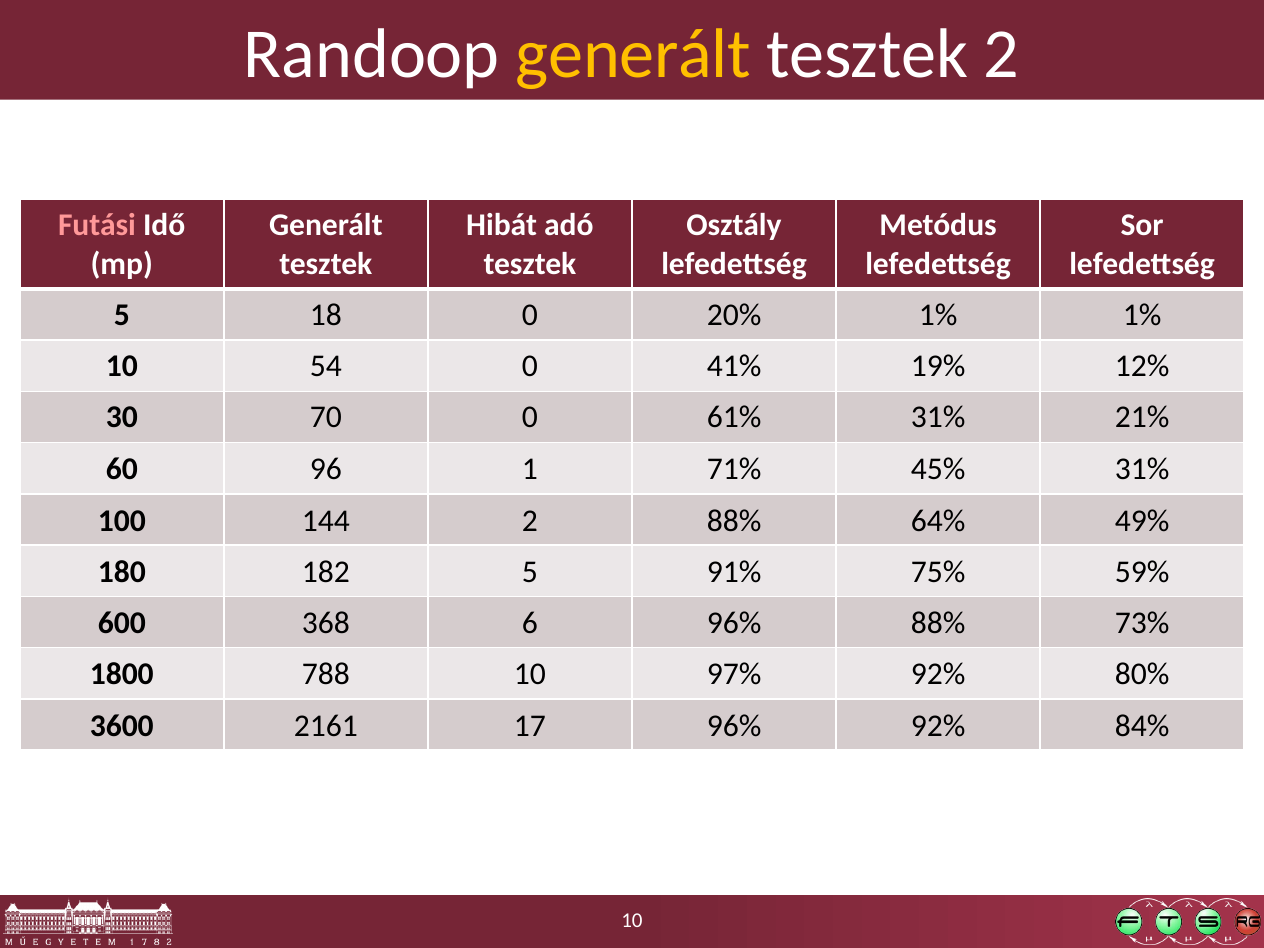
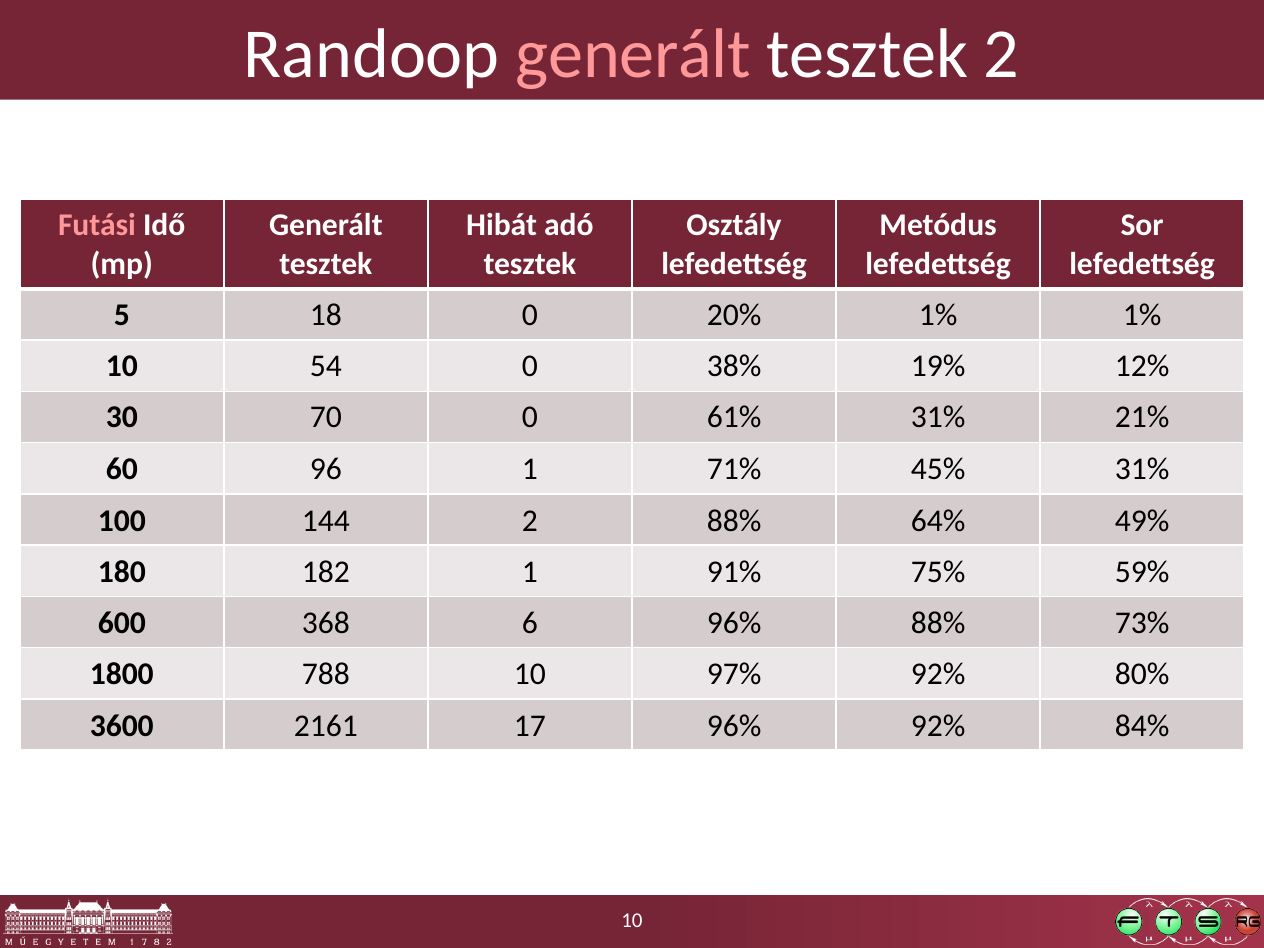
generált colour: yellow -> pink (633, 55)
41%: 41% -> 38% (734, 366)
182 5: 5 -> 1 (530, 572)
